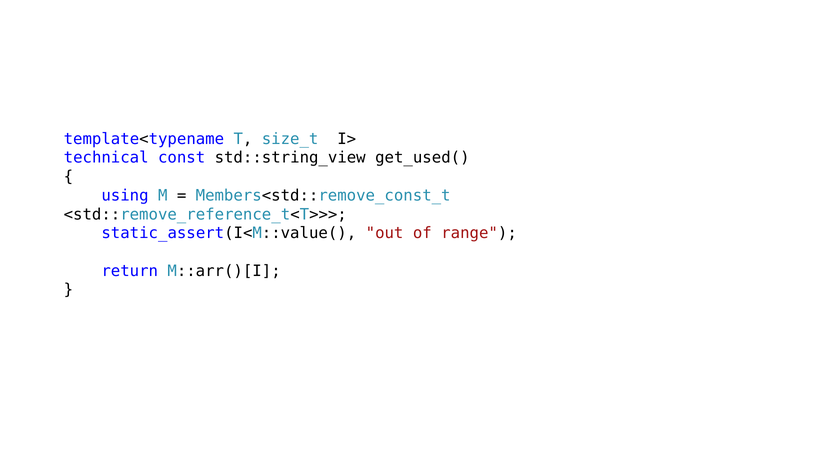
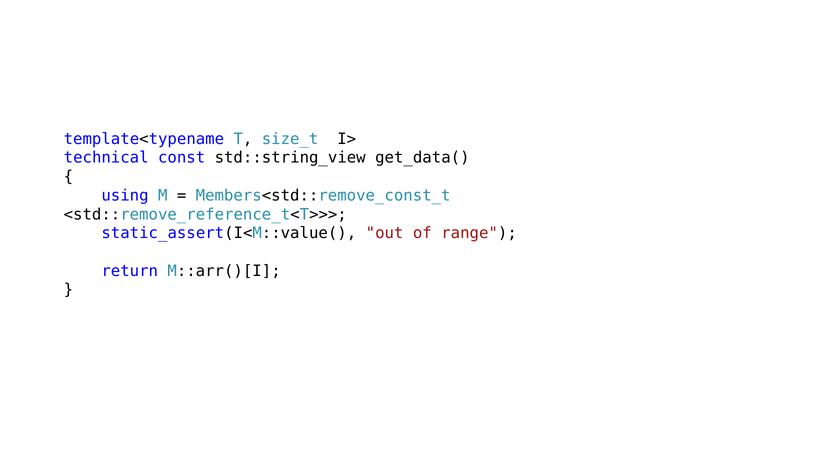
get_used(: get_used( -> get_data( (422, 158)
